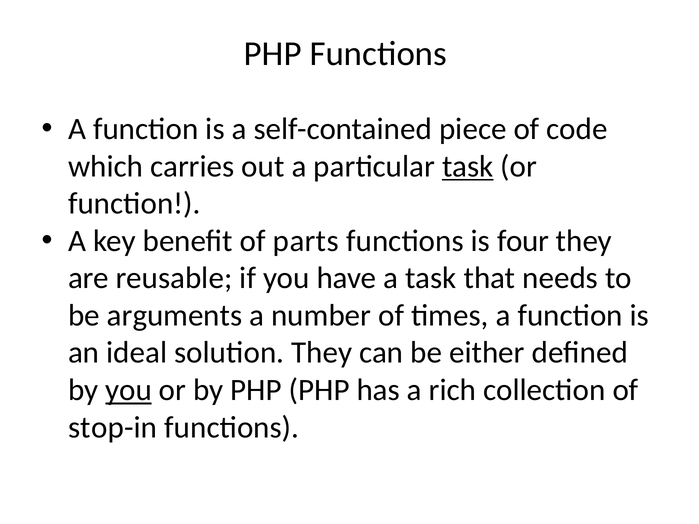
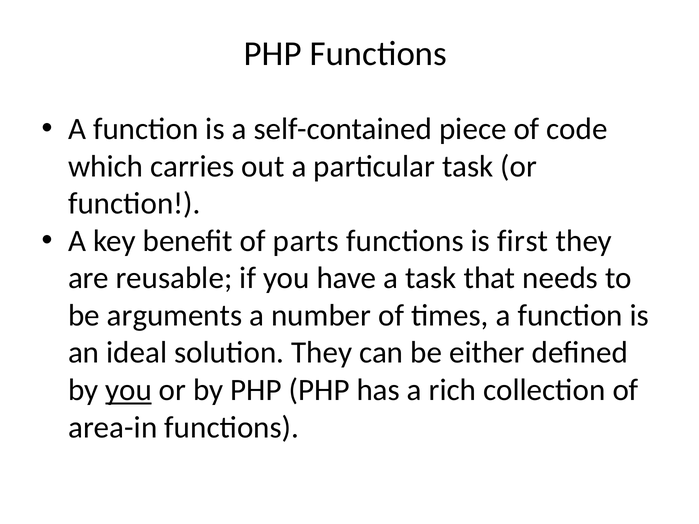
task underline: present -> none (468, 166)
four: four -> first (523, 241)
stop-in: stop-in -> area-in (113, 427)
